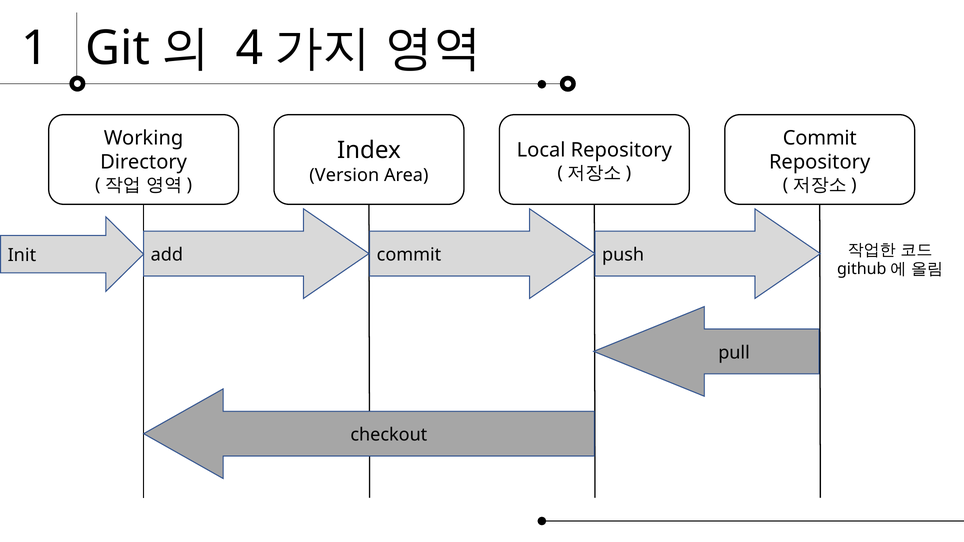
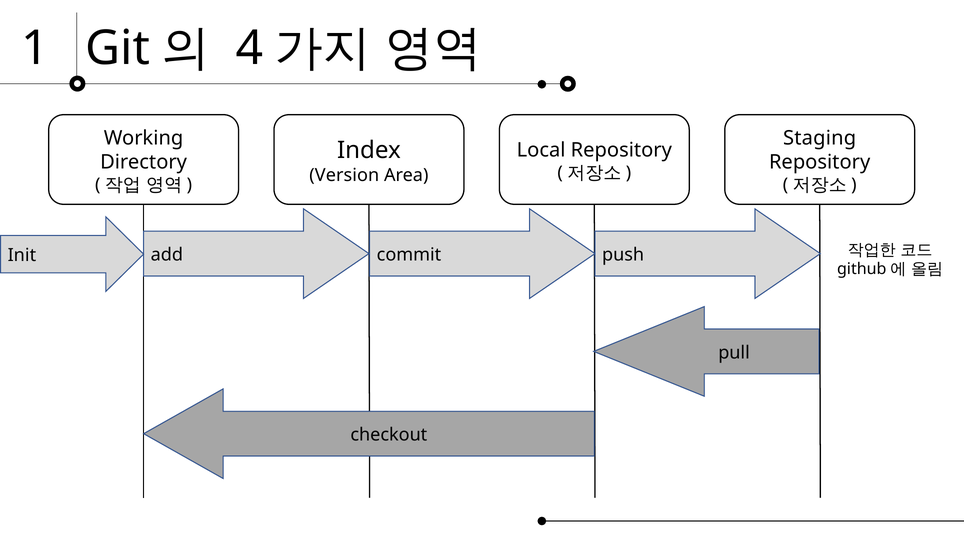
Commit: Commit -> Staging (820, 138)
